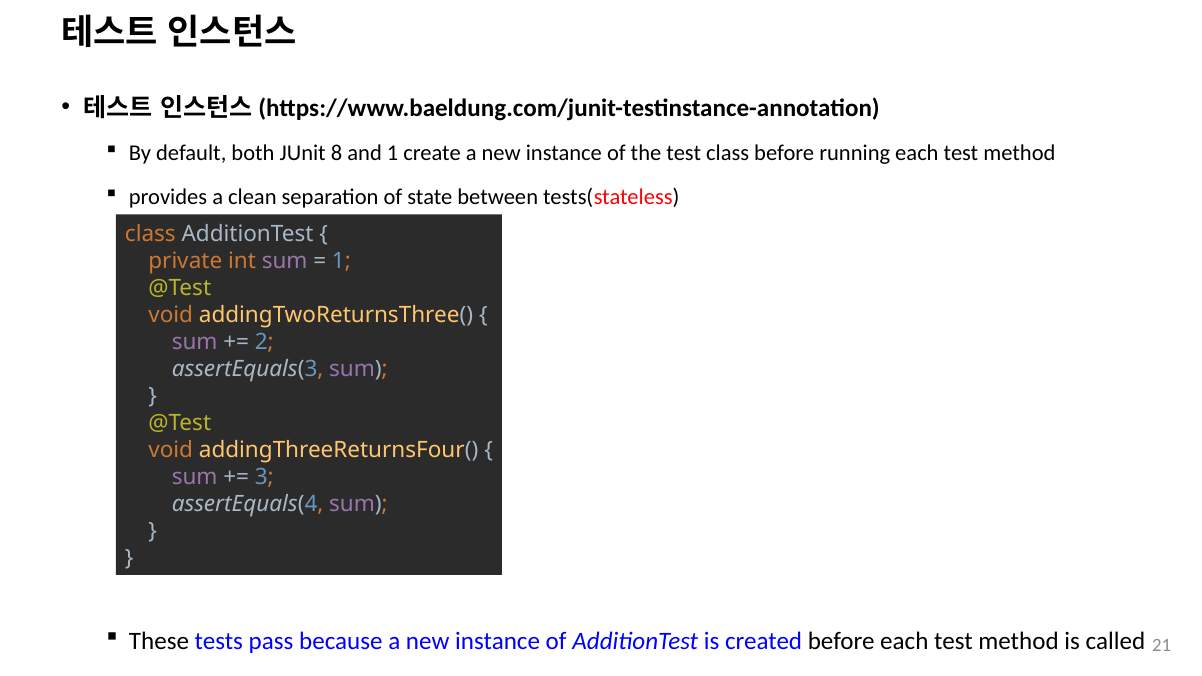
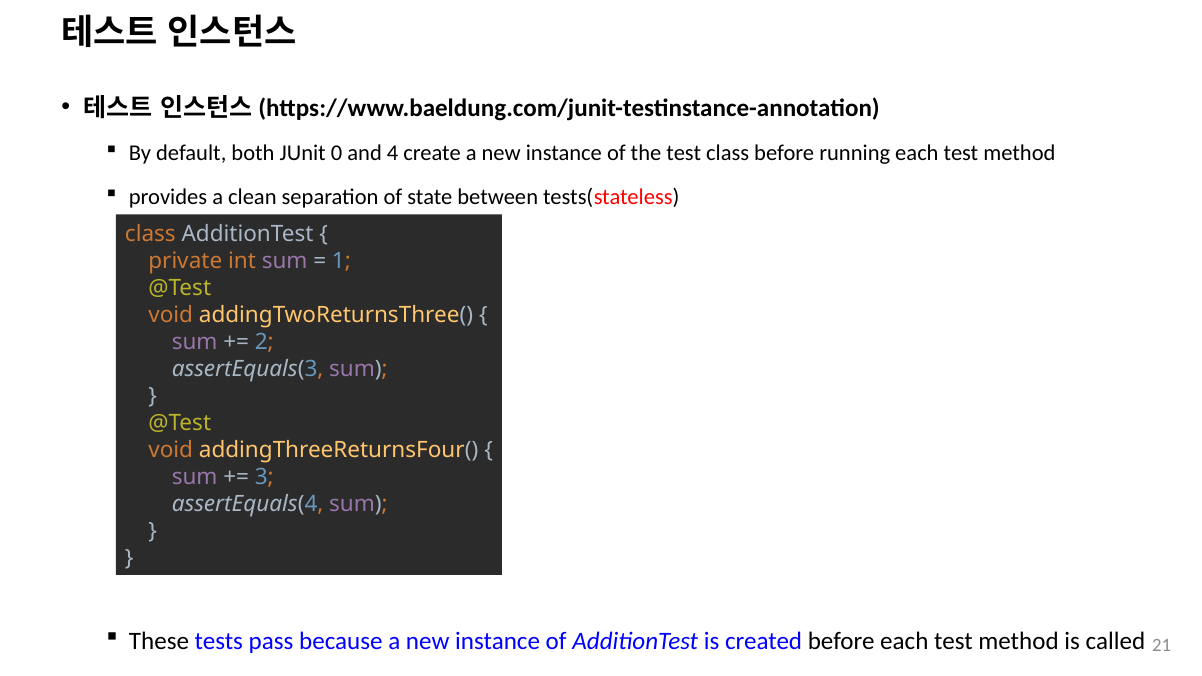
8: 8 -> 0 (337, 153)
and 1: 1 -> 4 (393, 153)
